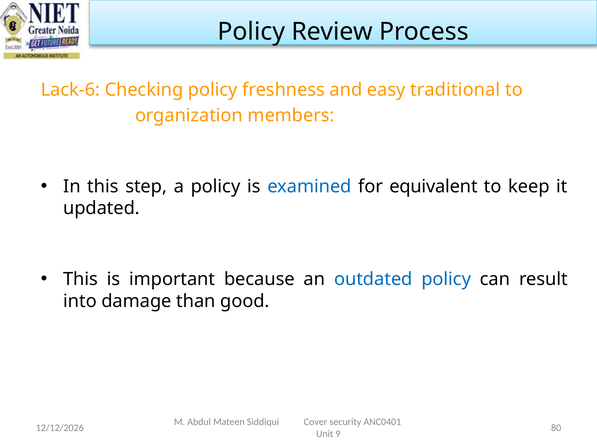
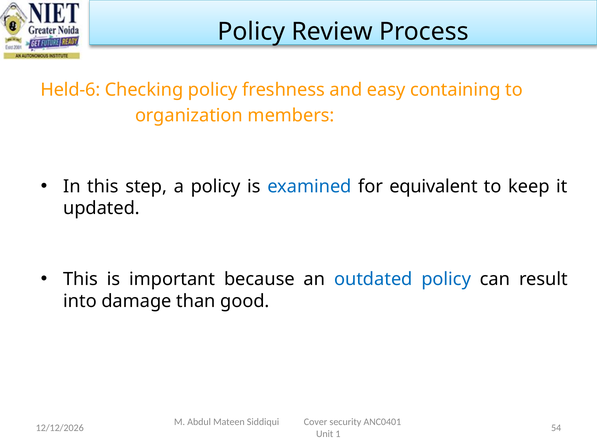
Lack-6: Lack-6 -> Held-6 (70, 90)
traditional: traditional -> containing (455, 90)
80: 80 -> 54 (556, 427)
9: 9 -> 1 (338, 434)
